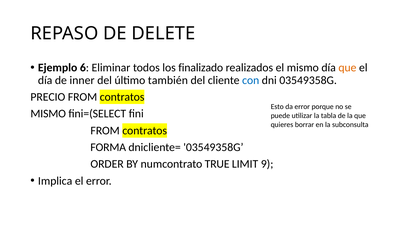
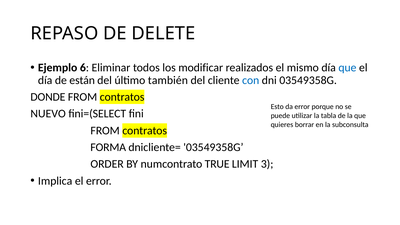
finalizado: finalizado -> modificar (201, 68)
que colour: orange -> blue (347, 68)
inner: inner -> están (82, 80)
PRECIO: PRECIO -> DONDE (48, 97)
MISMO: MISMO -> NUEVO (48, 114)
9: 9 -> 3 (267, 164)
